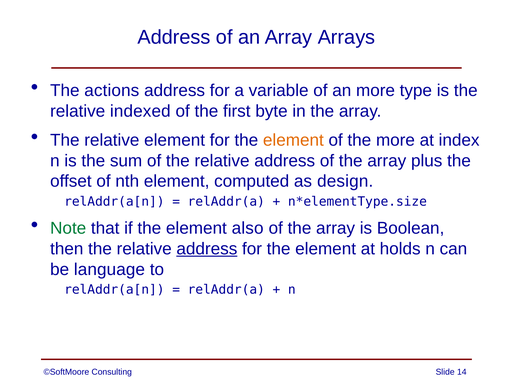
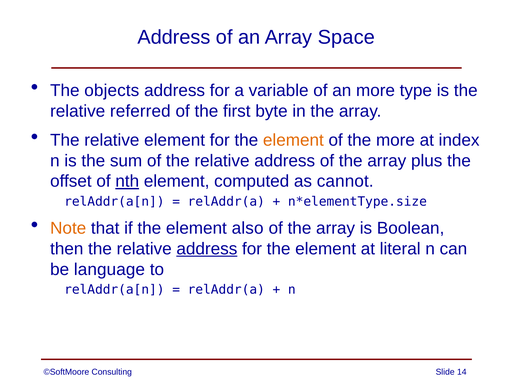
Arrays: Arrays -> Space (346, 37)
actions: actions -> objects (112, 91)
indexed: indexed -> referred (140, 111)
nth underline: none -> present (127, 181)
design: design -> cannot (345, 181)
Note colour: green -> orange (68, 228)
holds: holds -> literal (400, 249)
